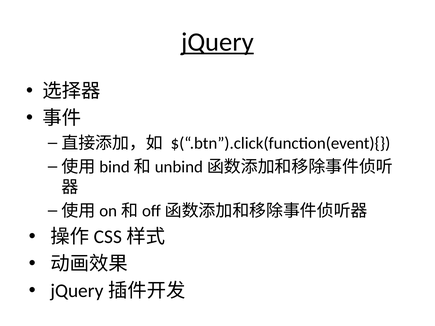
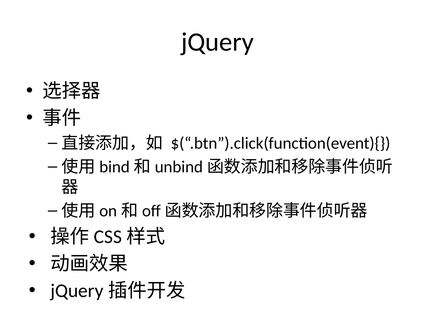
jQuery underline: present -> none (217, 42)
